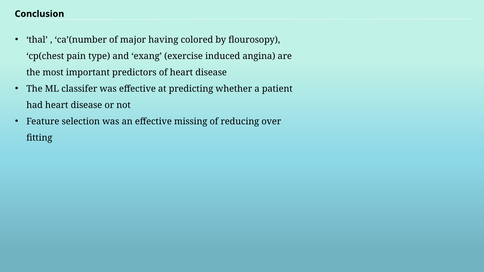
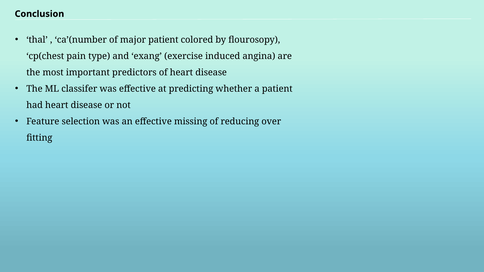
major having: having -> patient (163, 40)
